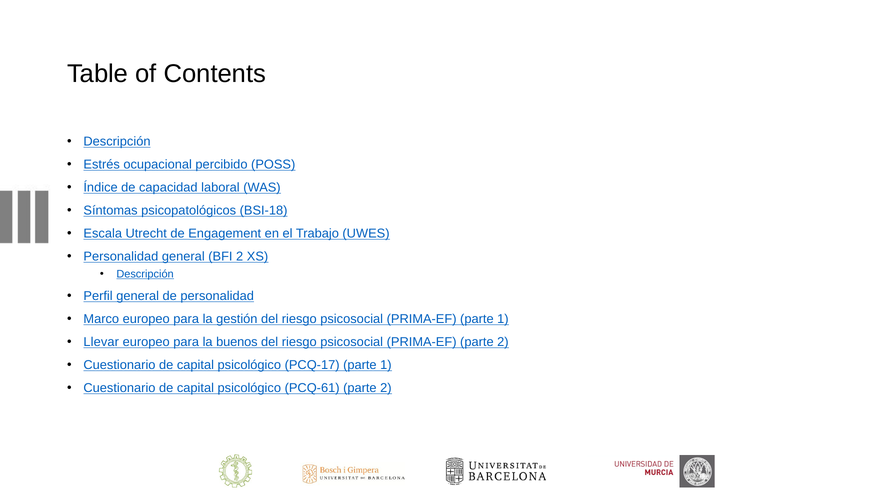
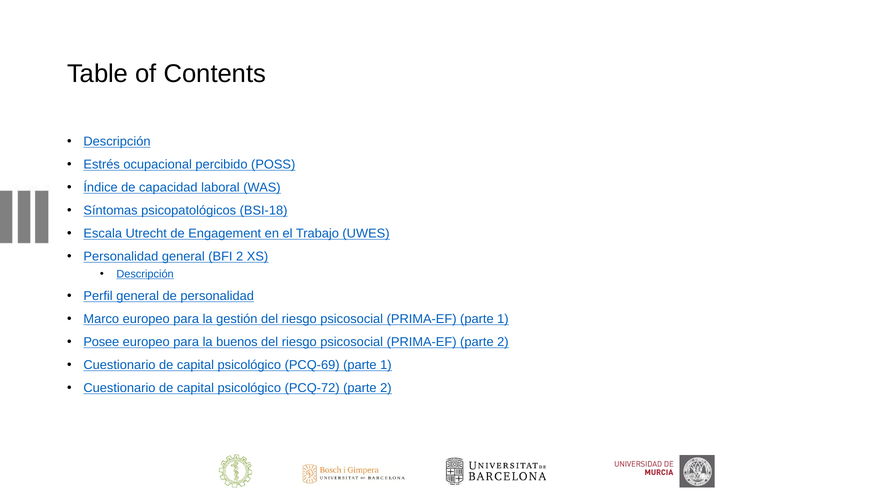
Llevar: Llevar -> Posee (101, 342)
PCQ-17: PCQ-17 -> PCQ-69 (312, 365)
PCQ-61: PCQ-61 -> PCQ-72 (312, 388)
